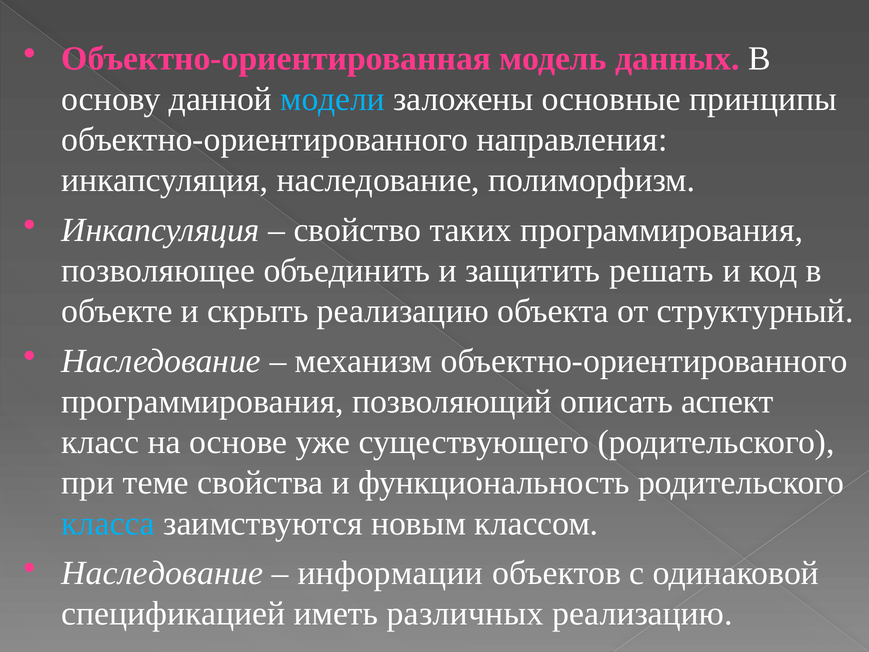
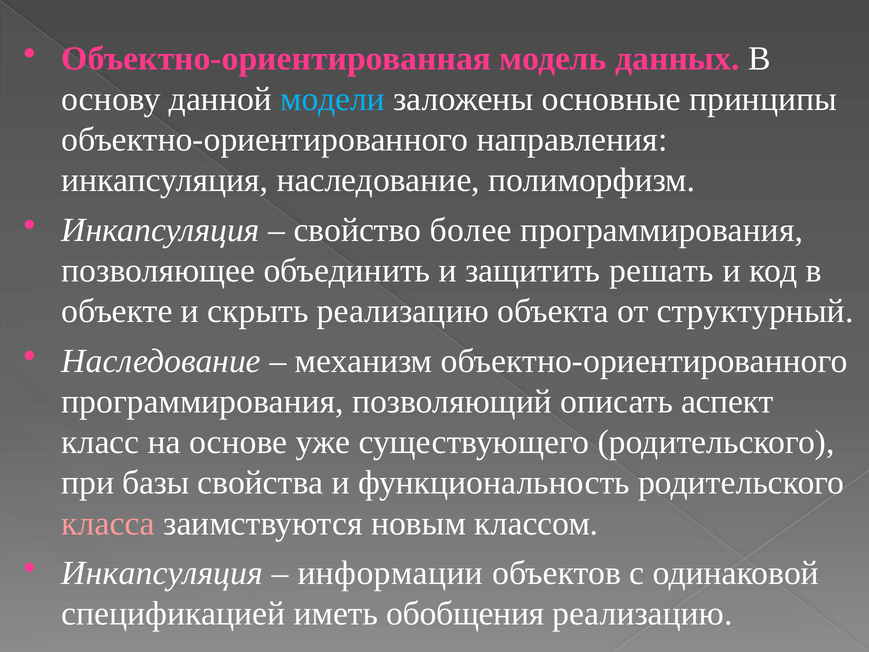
таких: таких -> более (471, 230)
теме: теме -> базы (156, 483)
класса colour: light blue -> pink (108, 523)
Наследование: Наследование -> Инкапсуляция (162, 573)
различных: различных -> обобщения (465, 614)
